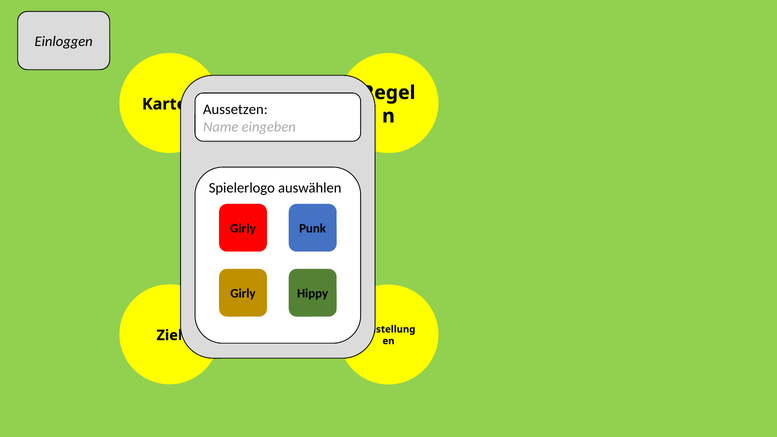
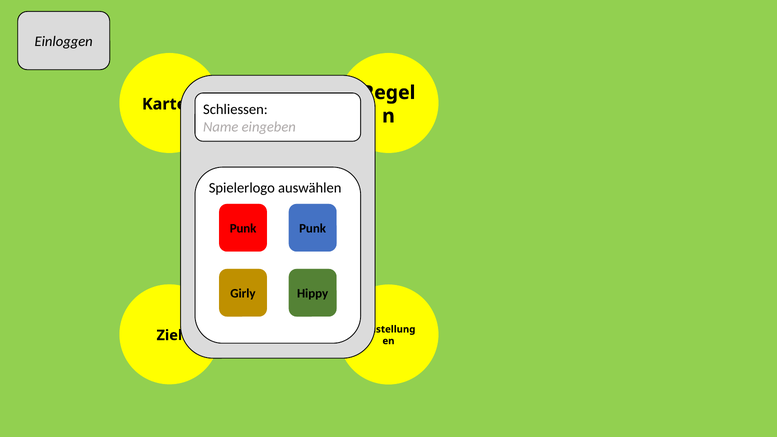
Aussetzen: Aussetzen -> Schliessen (235, 109)
Girly: Girly -> Punk (243, 229)
